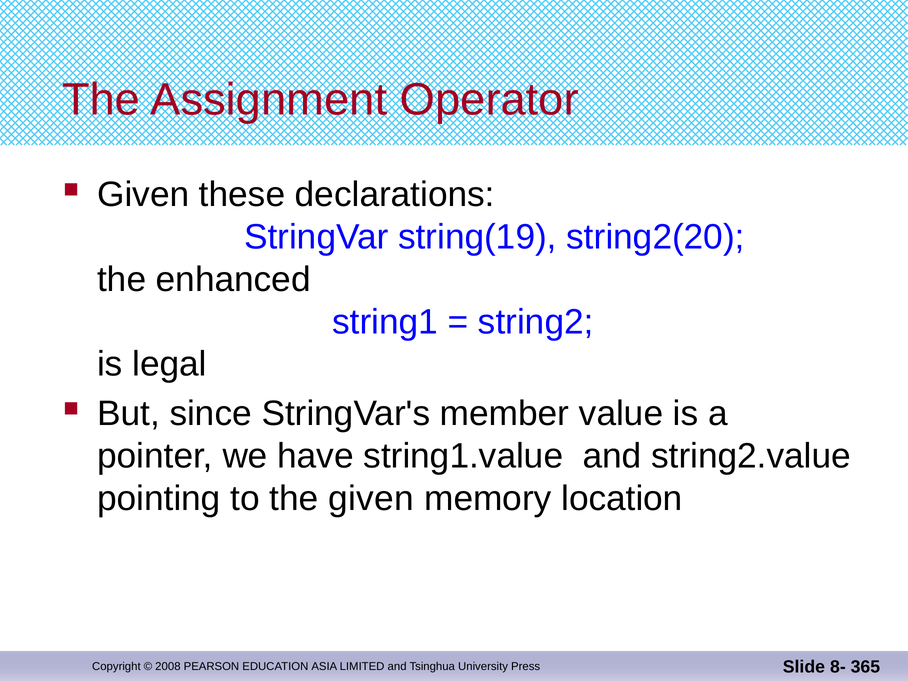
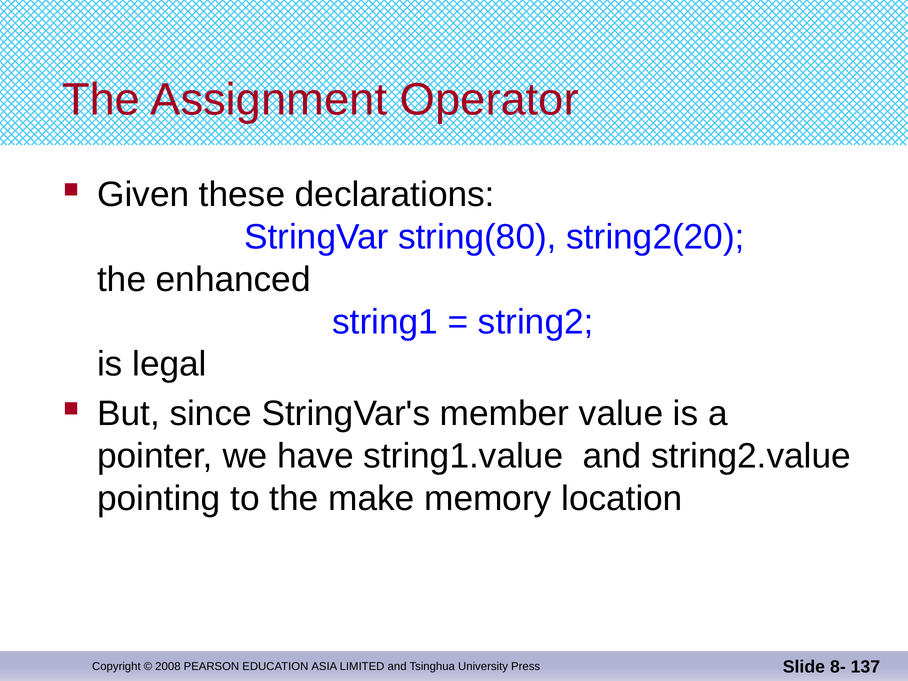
string(19: string(19 -> string(80 (477, 237)
the given: given -> make (371, 499)
365: 365 -> 137 (865, 667)
